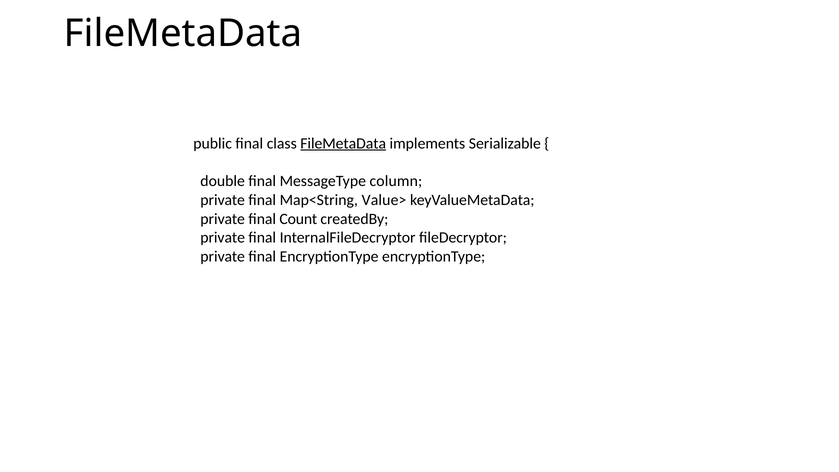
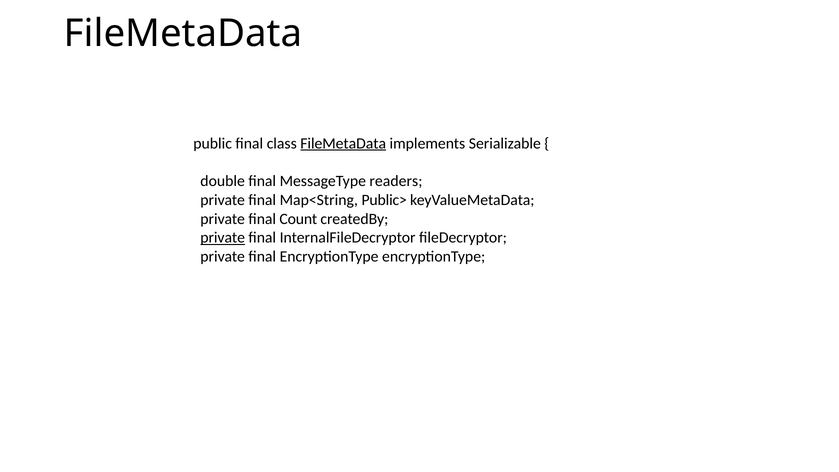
column: column -> readers (396, 181)
Value>: Value> -> Public> (384, 200)
private underline: none -> present (223, 238)
